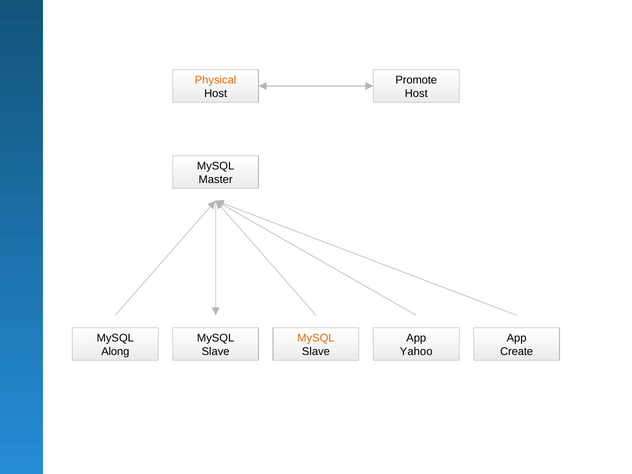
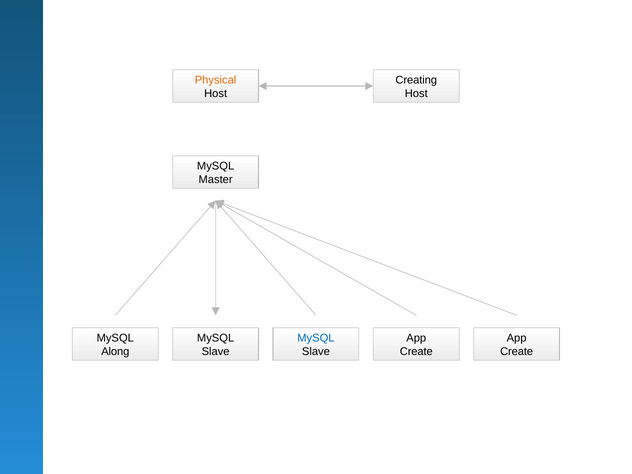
Promote: Promote -> Creating (416, 80)
MySQL colour: orange -> blue (316, 338)
Yahoo: Yahoo -> Create (416, 351)
